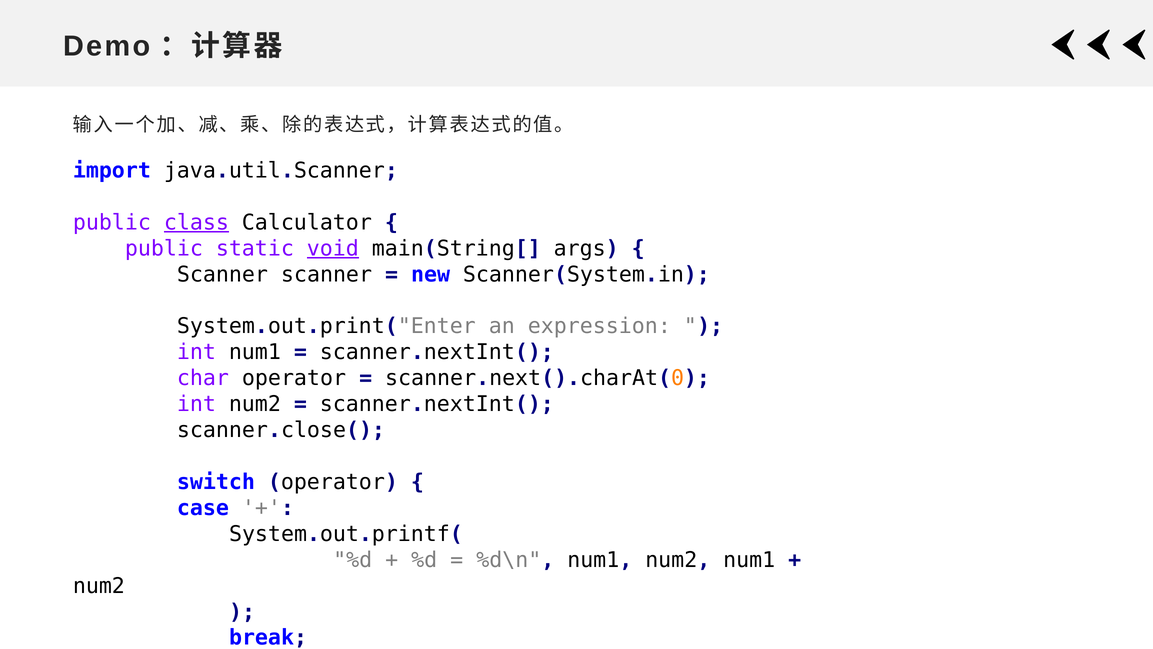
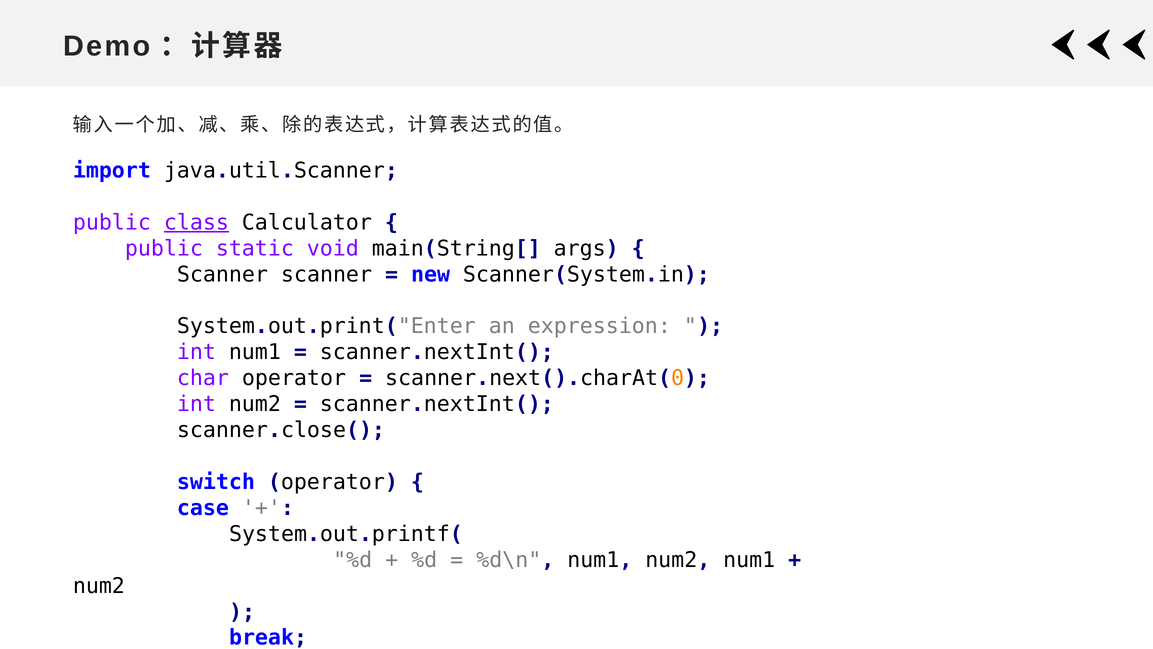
void underline: present -> none (333, 248)
